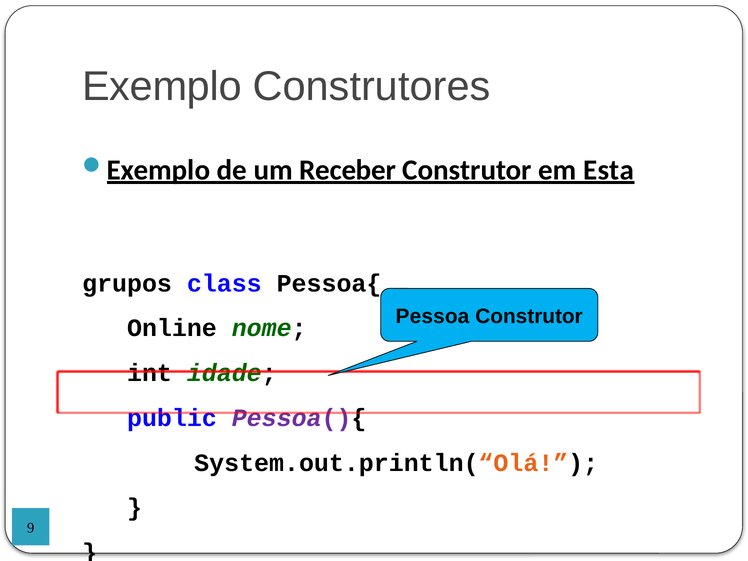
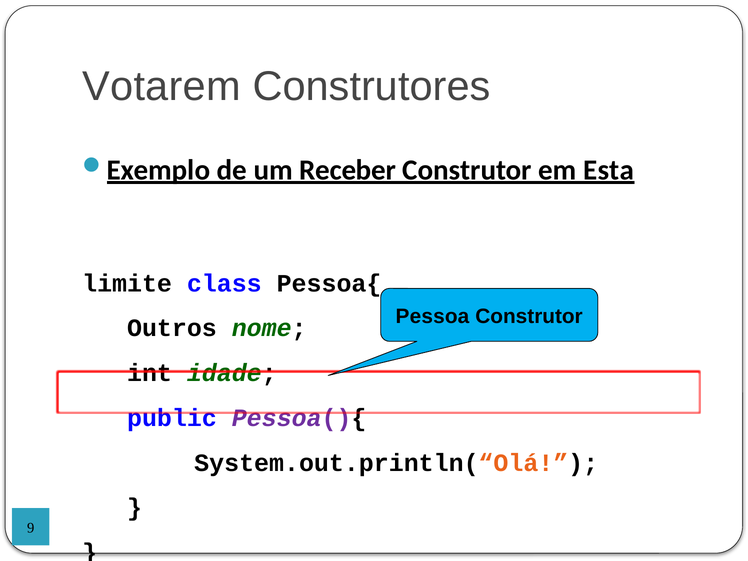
Exemplo: Exemplo -> Votarem (162, 86)
grupos: grupos -> limite (127, 283)
Online: Online -> Outros (172, 328)
